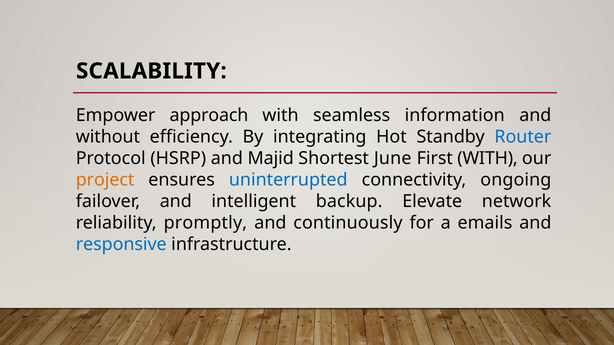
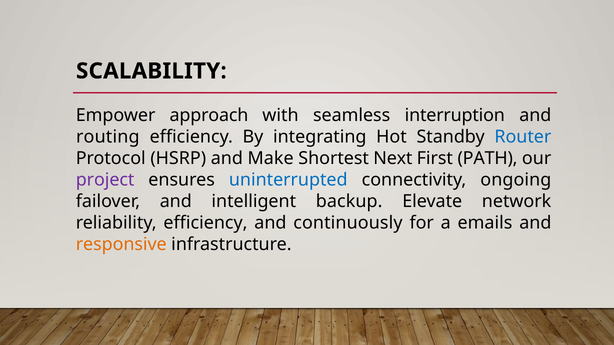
information: information -> interruption (455, 116)
without: without -> routing (108, 137)
Majid: Majid -> Make (271, 159)
June: June -> Next (393, 159)
First WITH: WITH -> PATH (488, 159)
project colour: orange -> purple (105, 180)
reliability promptly: promptly -> efficiency (205, 223)
responsive colour: blue -> orange (121, 245)
